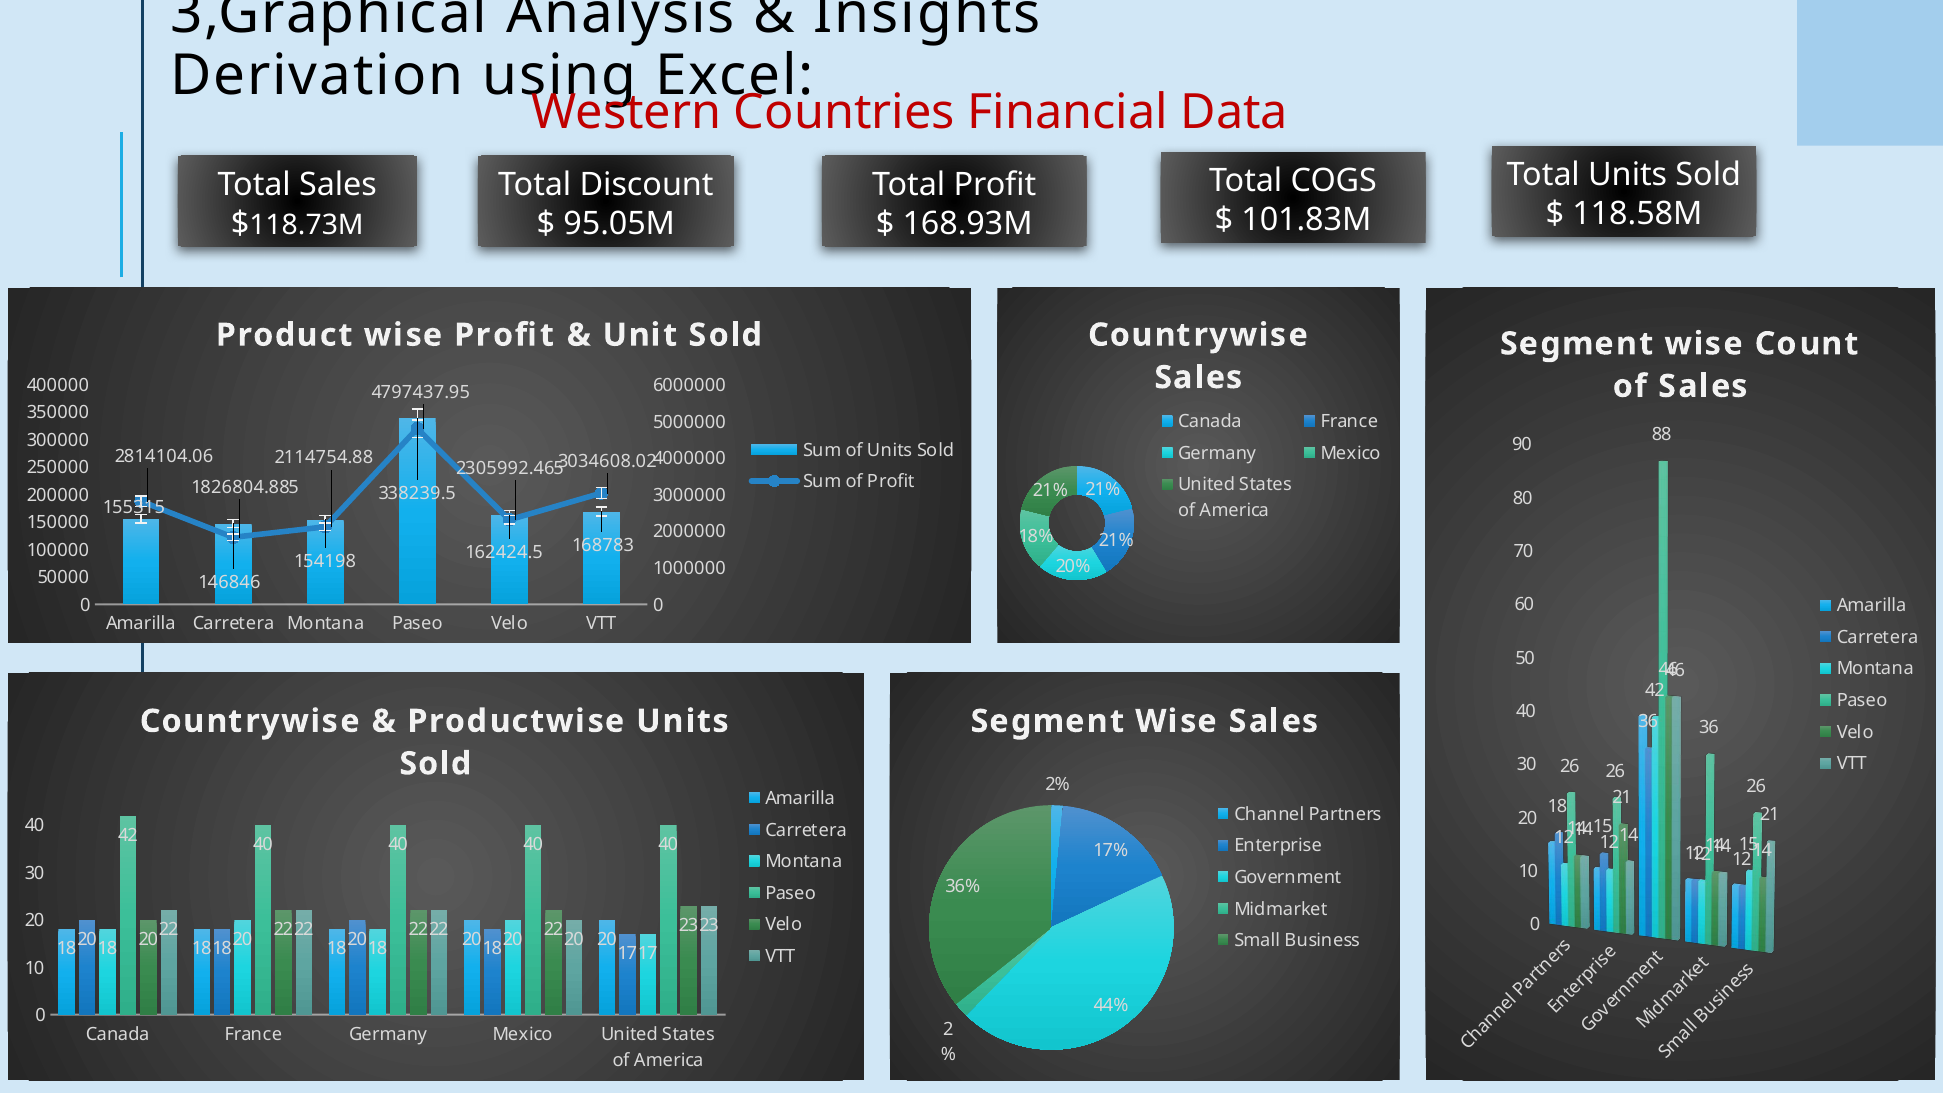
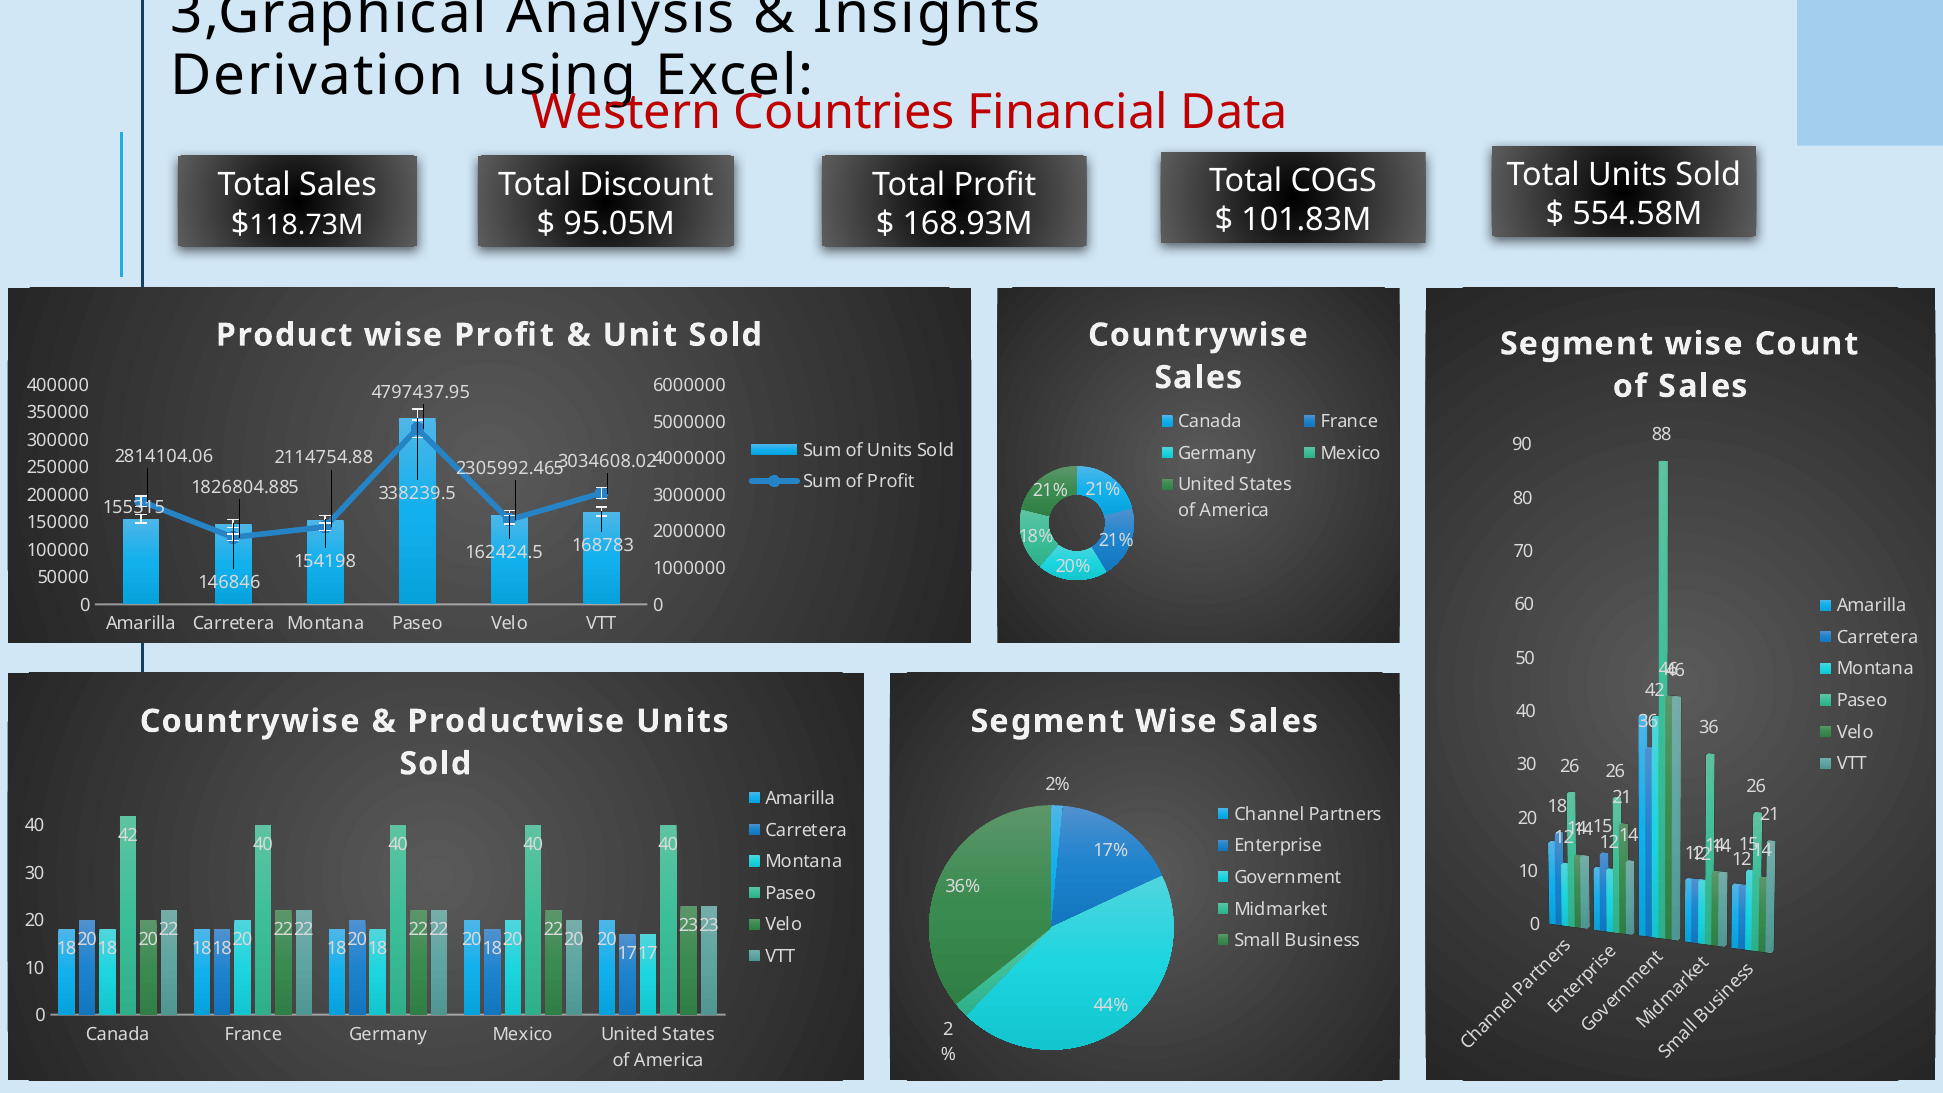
118.58M: 118.58M -> 554.58M (1637, 214)
